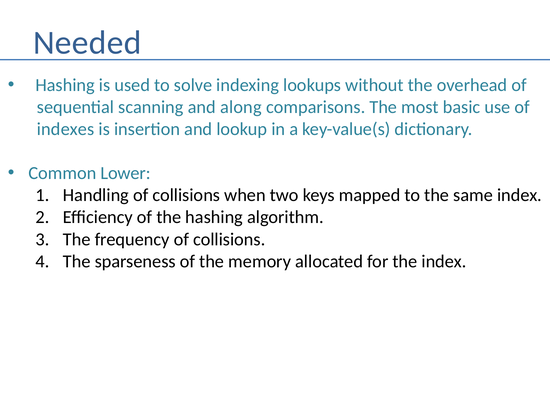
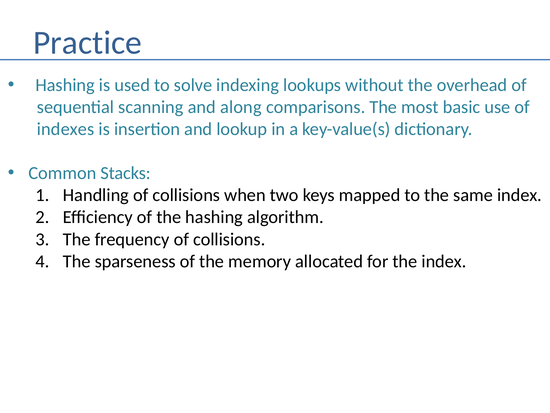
Needed: Needed -> Practice (87, 43)
Lower: Lower -> Stacks (126, 173)
